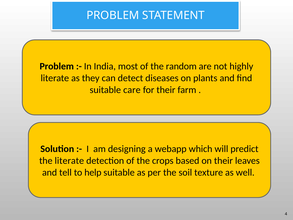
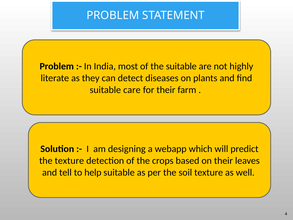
the random: random -> suitable (181, 66)
the literate: literate -> texture (69, 160)
